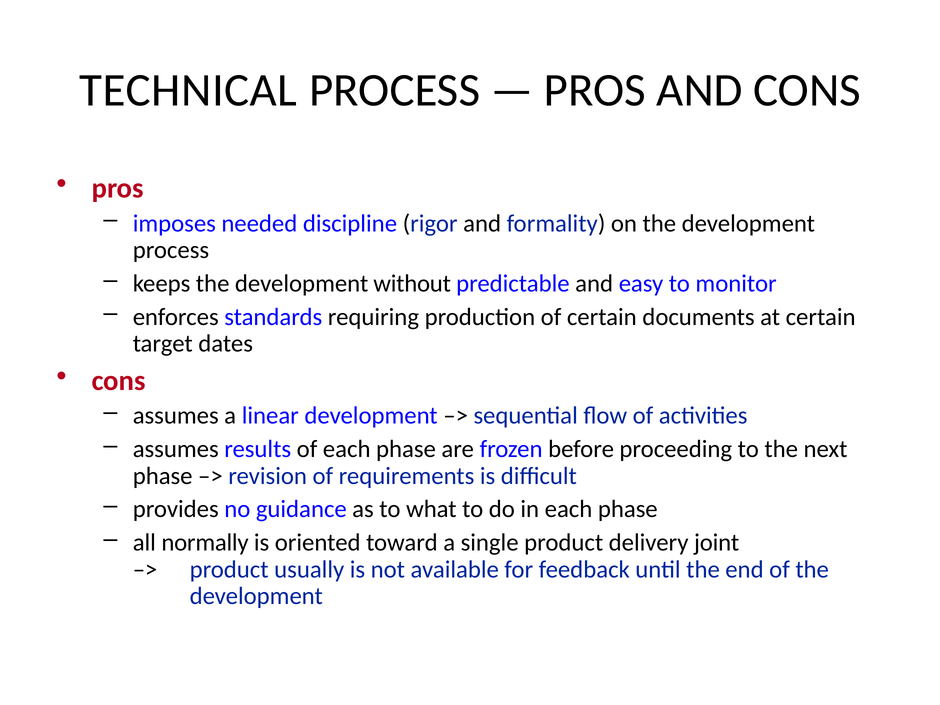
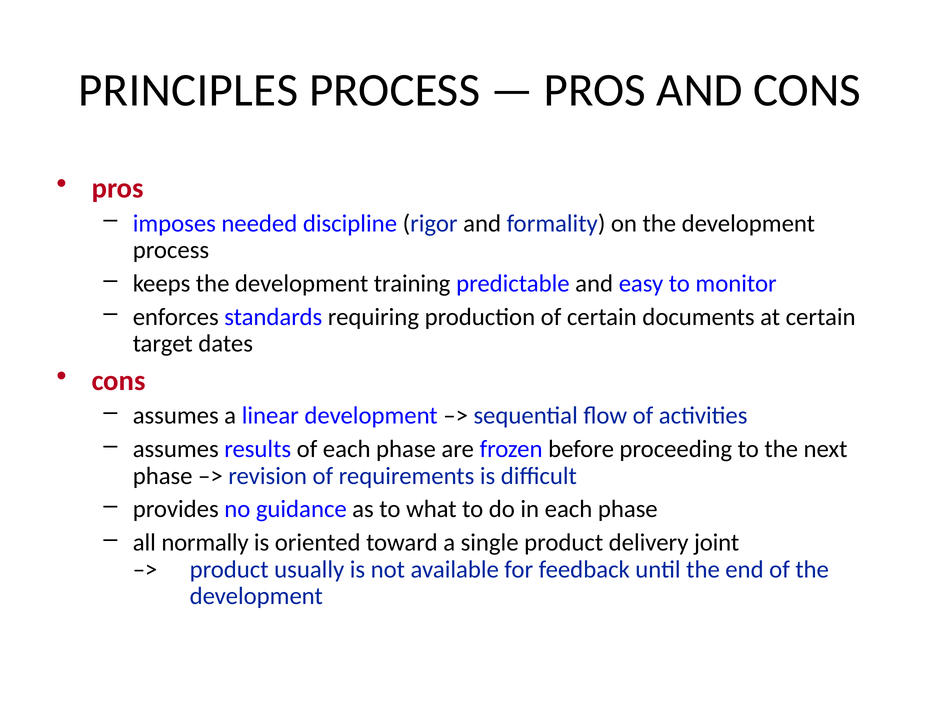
TECHNICAL: TECHNICAL -> PRINCIPLES (188, 90)
without: without -> training (412, 284)
